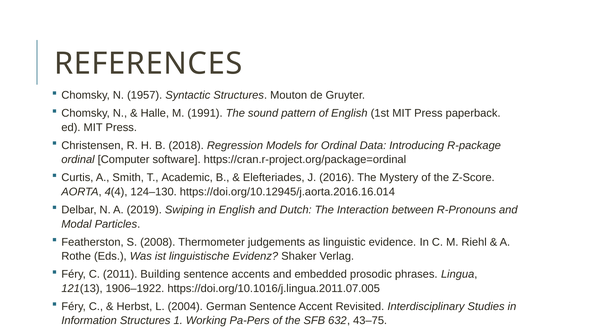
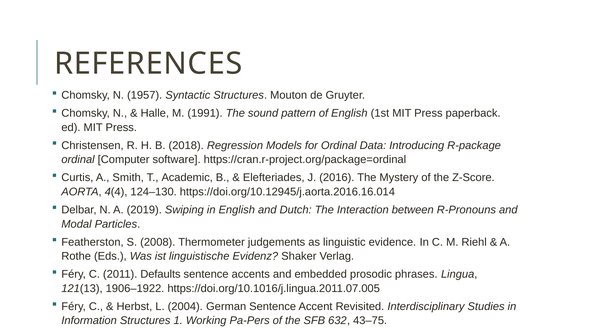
Building: Building -> Defaults (160, 274)
